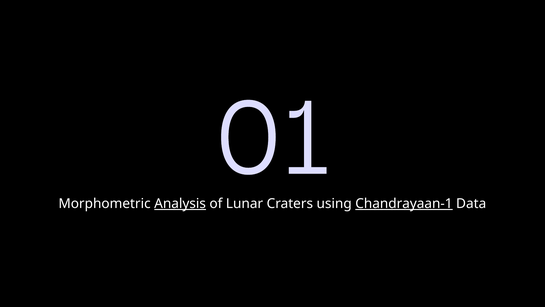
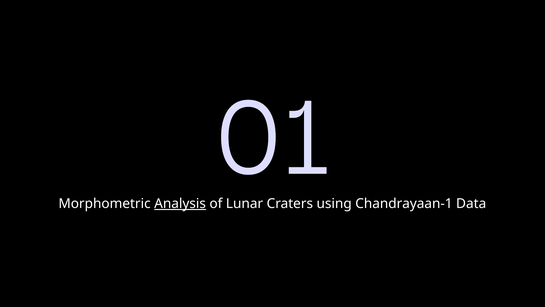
Chandrayaan-1 underline: present -> none (404, 203)
